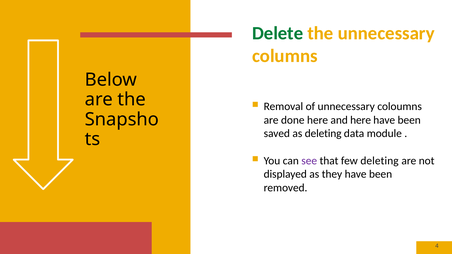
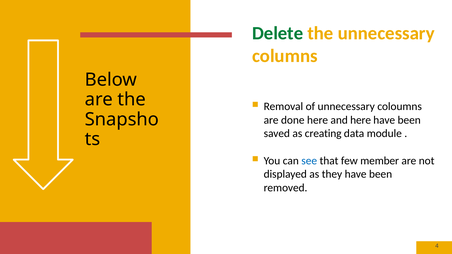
as deleting: deleting -> creating (323, 134)
see colour: purple -> blue (309, 161)
few deleting: deleting -> member (380, 161)
